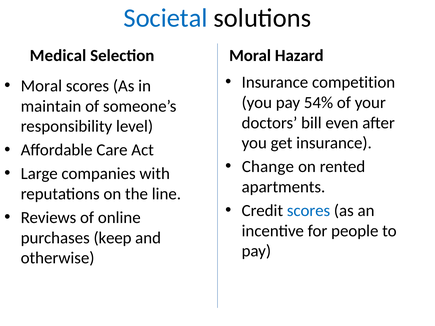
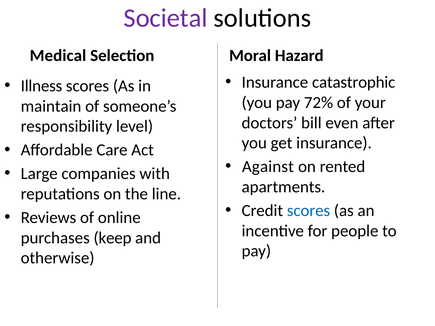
Societal colour: blue -> purple (166, 18)
competition: competition -> catastrophic (354, 82)
Moral: Moral -> Illness (41, 86)
54%: 54% -> 72% (318, 103)
Change: Change -> Against (268, 167)
